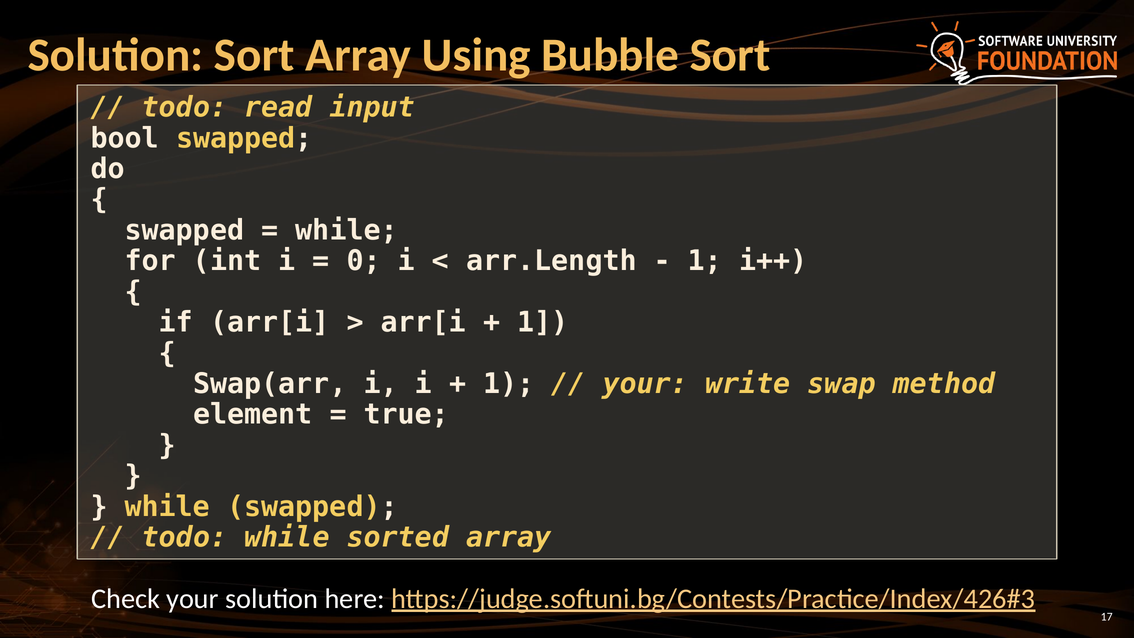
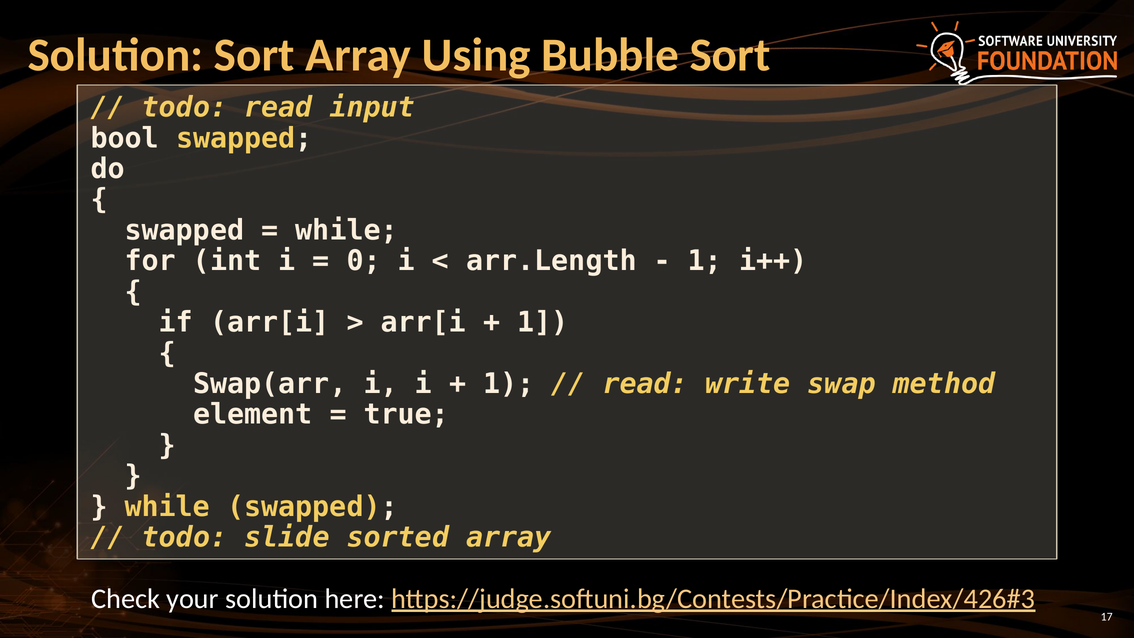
your: your -> read (645, 384)
todo while: while -> slide (287, 537)
